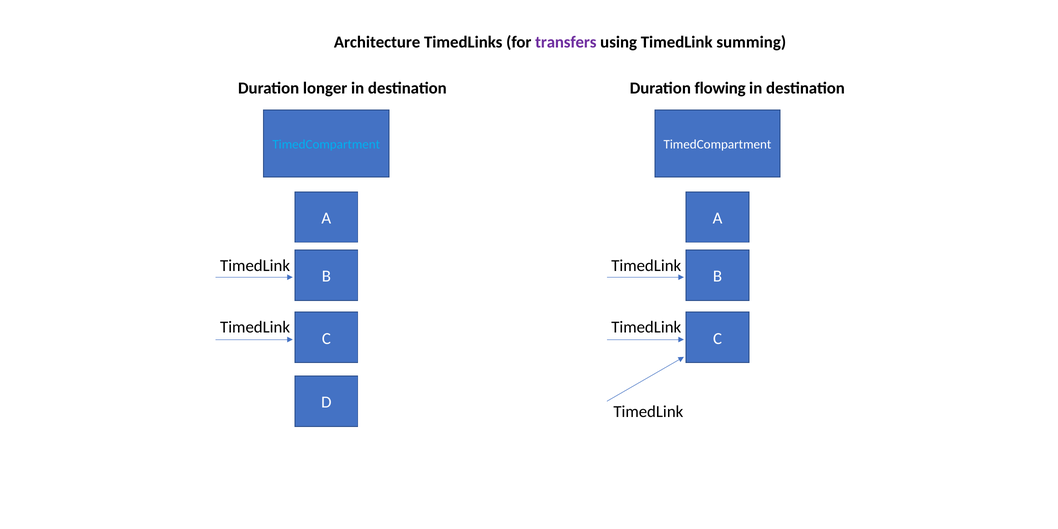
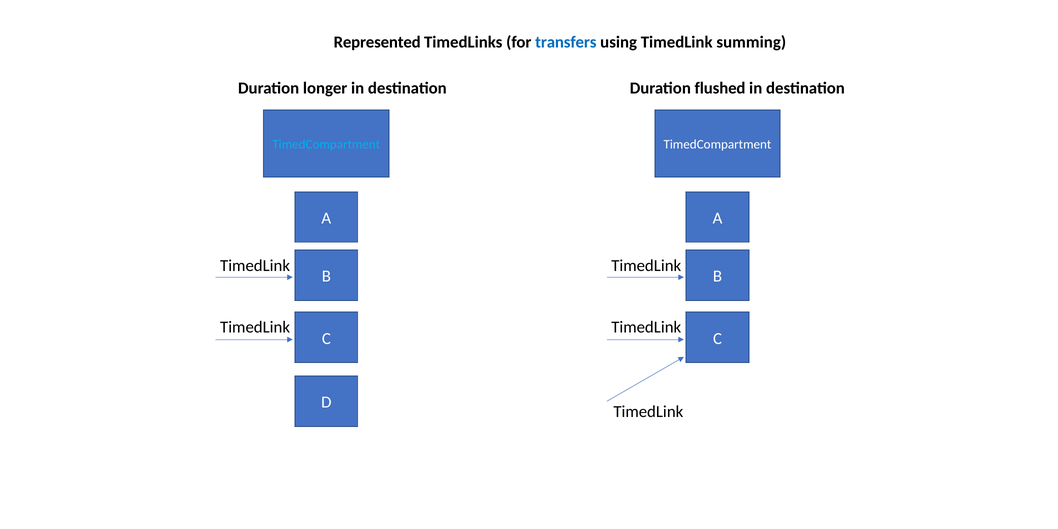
Architecture: Architecture -> Represented (377, 42)
transfers colour: purple -> blue (566, 42)
flowing: flowing -> flushed (720, 88)
